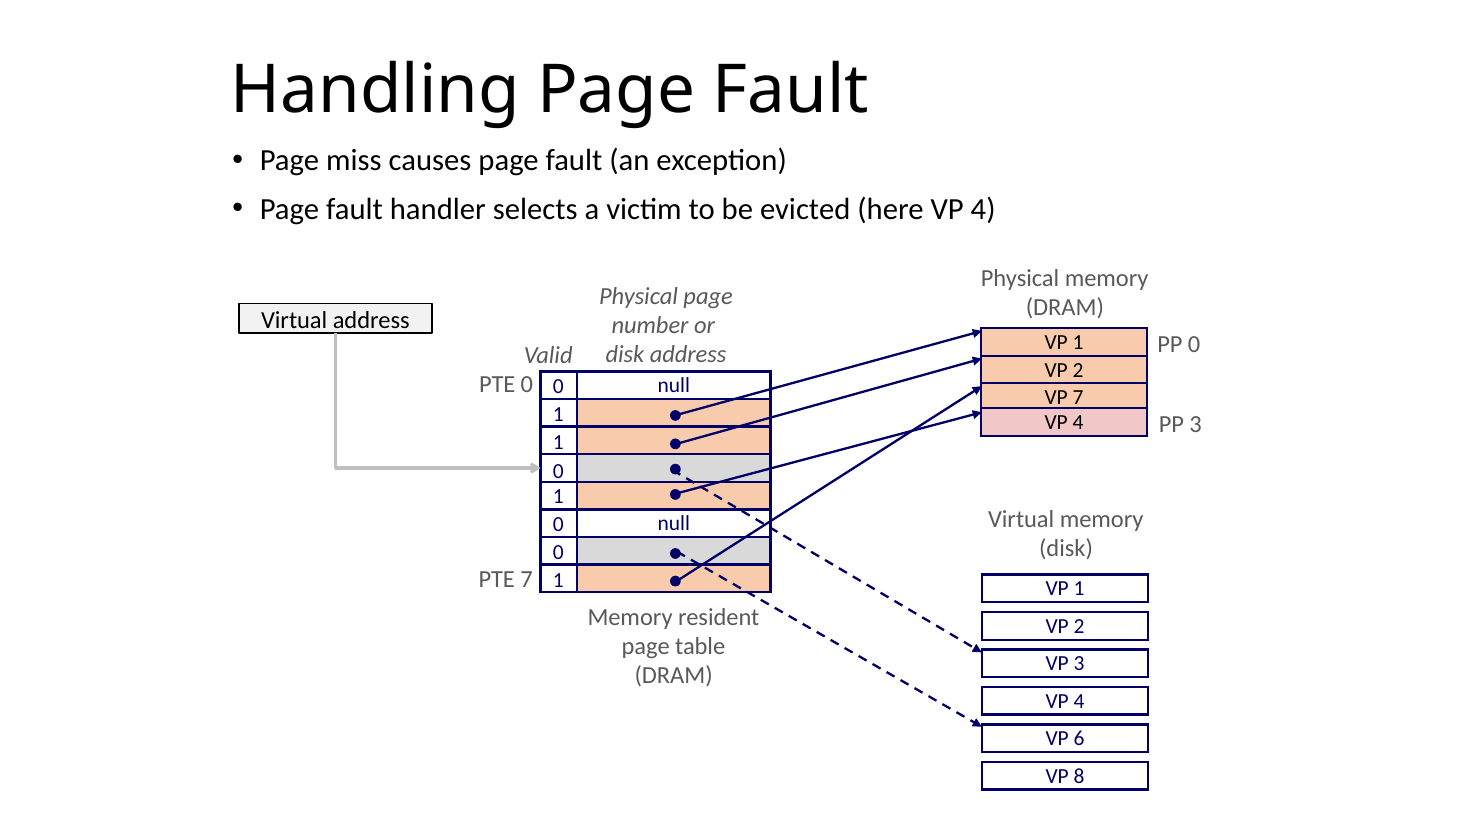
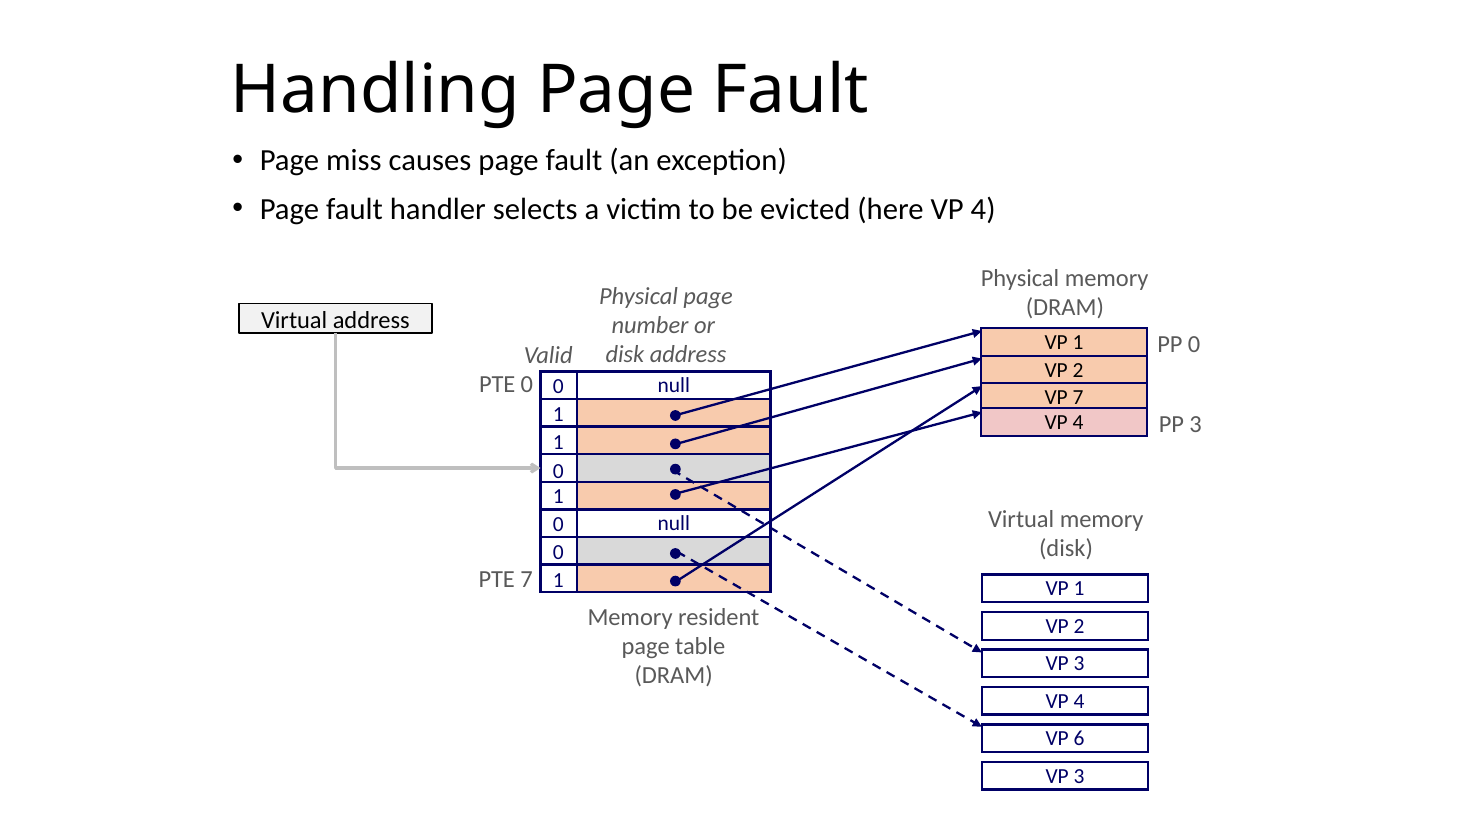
8: 8 -> 3 (1079, 776)
